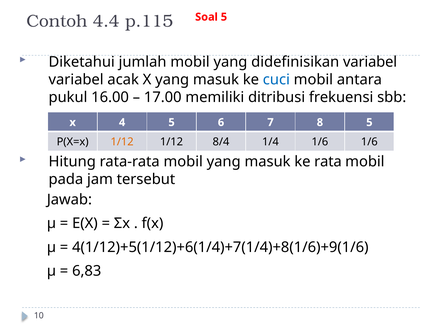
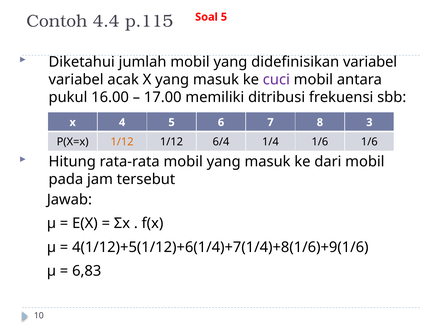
cuci colour: blue -> purple (276, 79)
8 5: 5 -> 3 (369, 122)
8/4: 8/4 -> 6/4 (221, 142)
rata: rata -> dari (328, 161)
